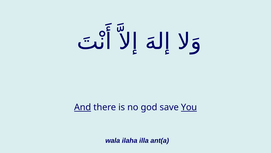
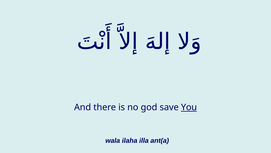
And underline: present -> none (83, 107)
